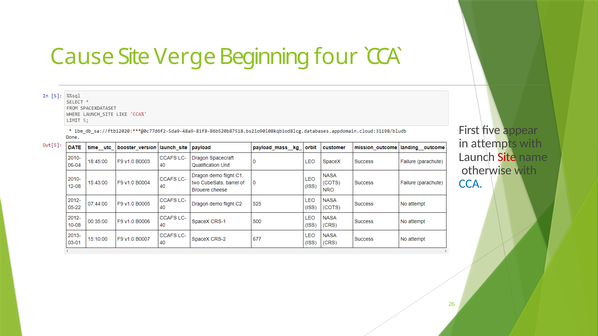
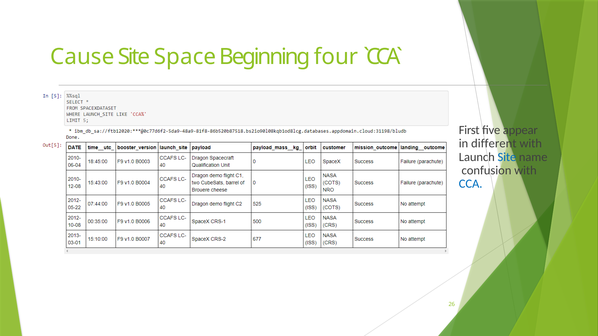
Verge: Verge -> Space (185, 57)
attempts: attempts -> different (494, 144)
Site colour: red -> blue (507, 157)
otherwise: otherwise -> confusion (486, 171)
